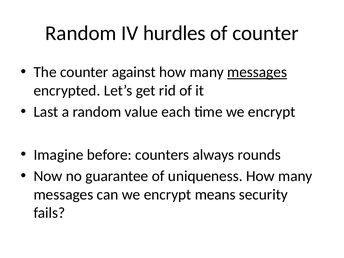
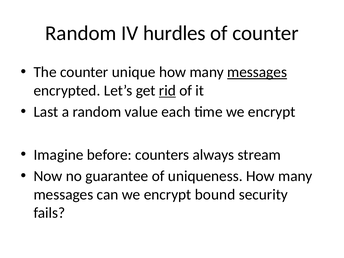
against: against -> unique (134, 72)
rid underline: none -> present (167, 91)
rounds: rounds -> stream (259, 155)
means: means -> bound (215, 195)
